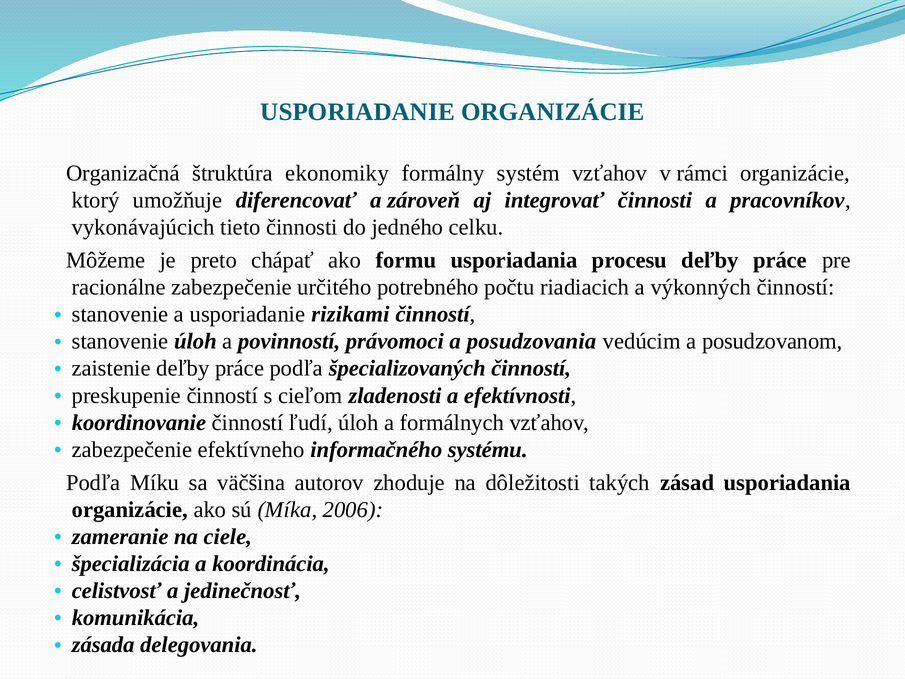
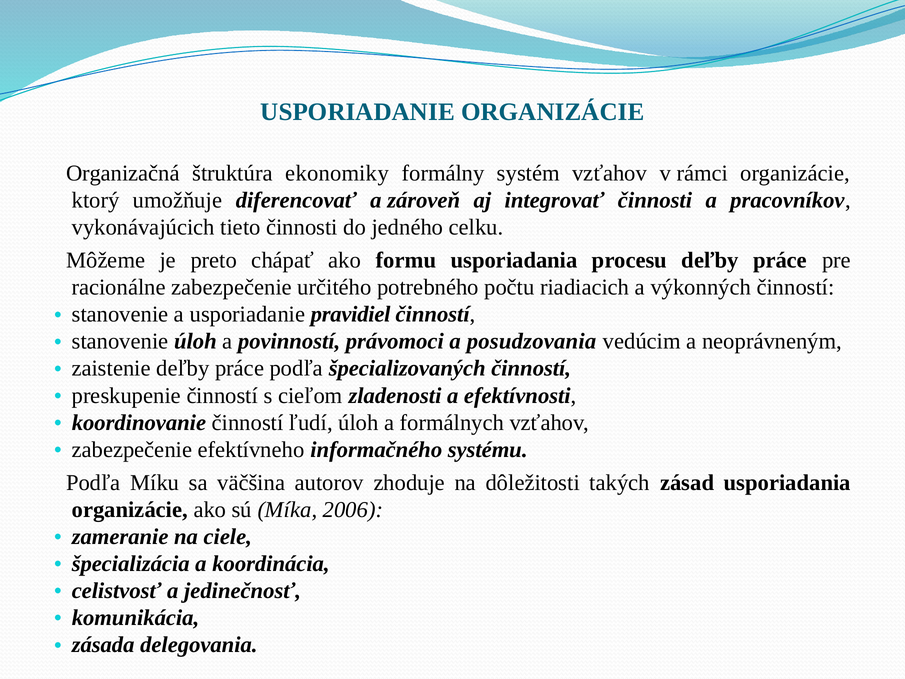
rizikami: rizikami -> pravidiel (351, 314)
posudzovanom: posudzovanom -> neoprávneným (772, 341)
